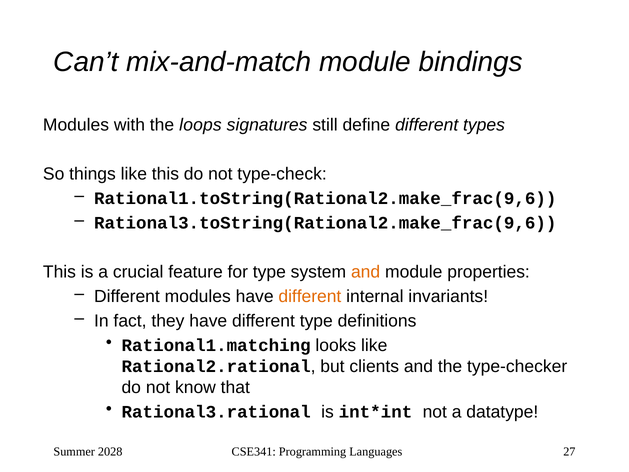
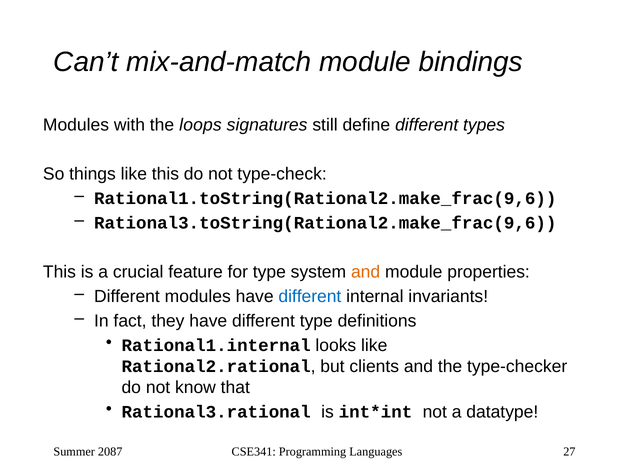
different colour: orange -> blue (310, 296)
Rational1.matching: Rational1.matching -> Rational1.internal (216, 345)
2028: 2028 -> 2087 (110, 452)
